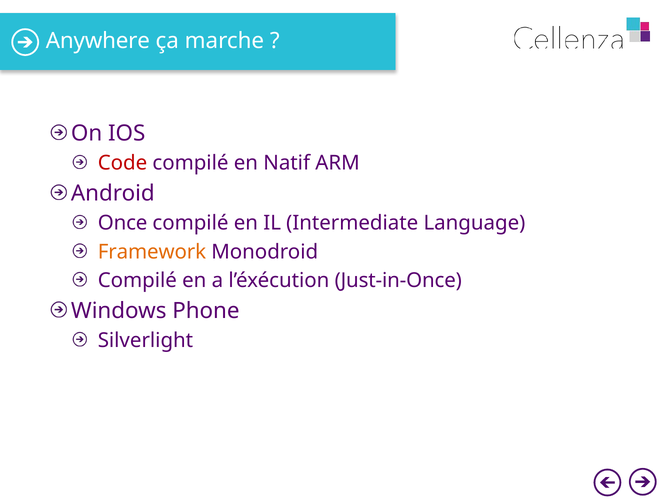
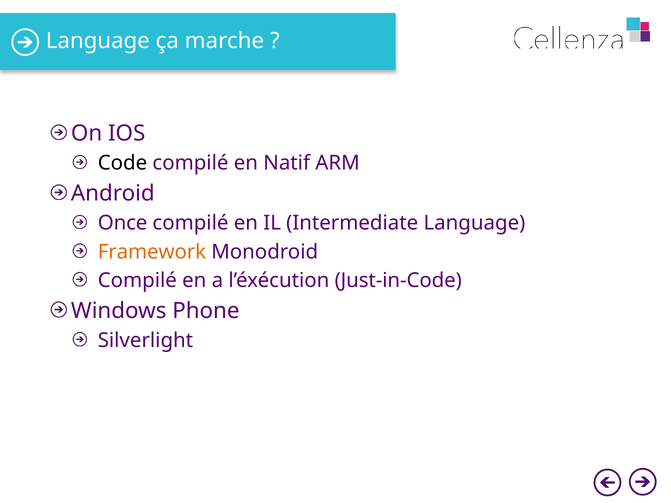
Anywhere: Anywhere -> Language (98, 41)
Code colour: red -> black (123, 163)
Just-in-Once: Just-in-Once -> Just-in-Code (398, 281)
